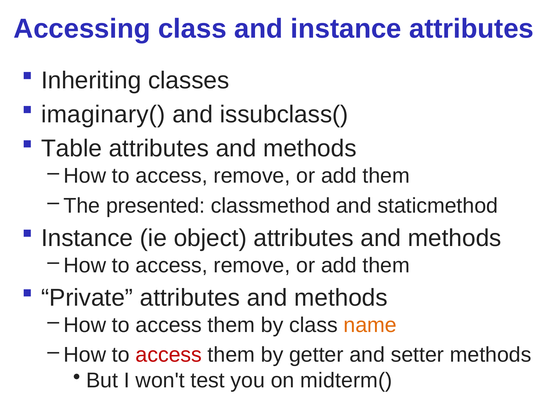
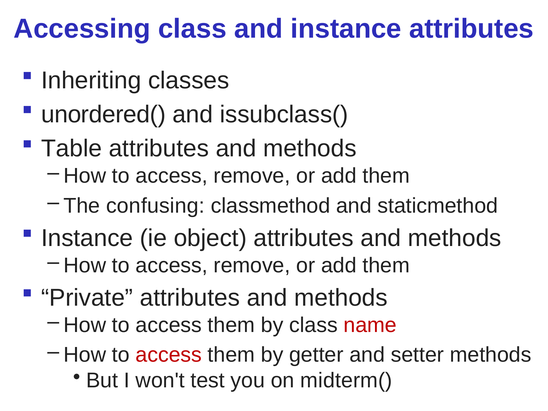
imaginary(: imaginary( -> unordered( (103, 114)
presented: presented -> confusing (155, 206)
name colour: orange -> red (370, 325)
